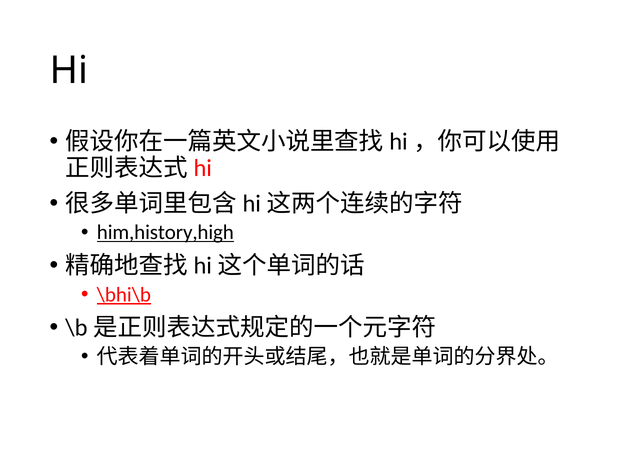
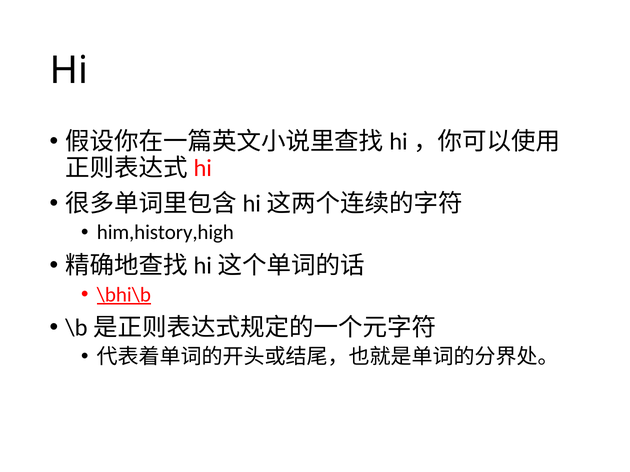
him,history,high underline: present -> none (165, 233)
